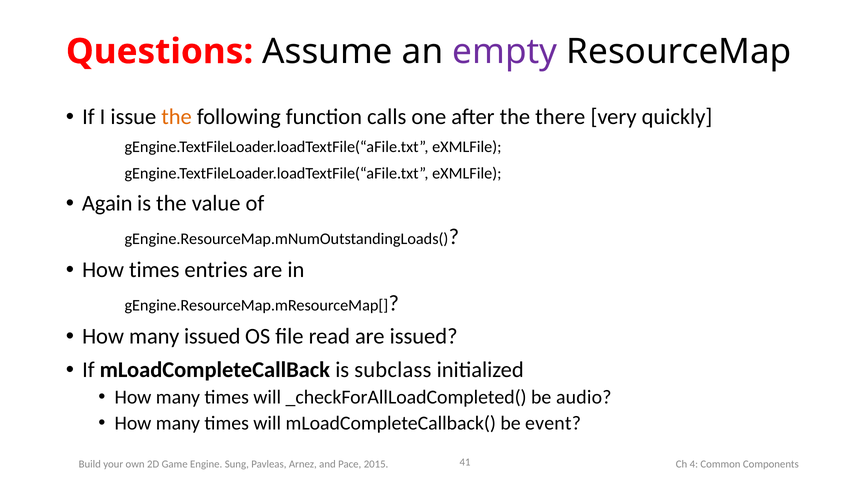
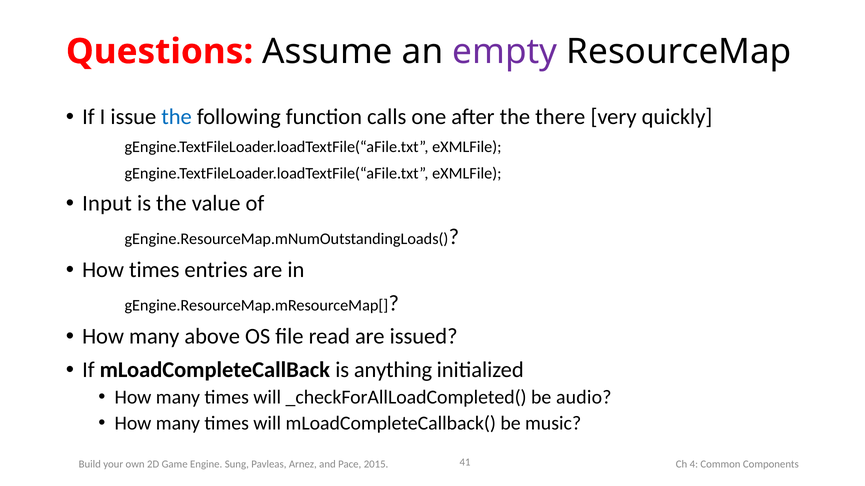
the colour: orange -> blue (177, 117)
Again: Again -> Input (107, 204)
many issued: issued -> above (212, 337)
subclass: subclass -> anything (393, 370)
event: event -> music (553, 424)
